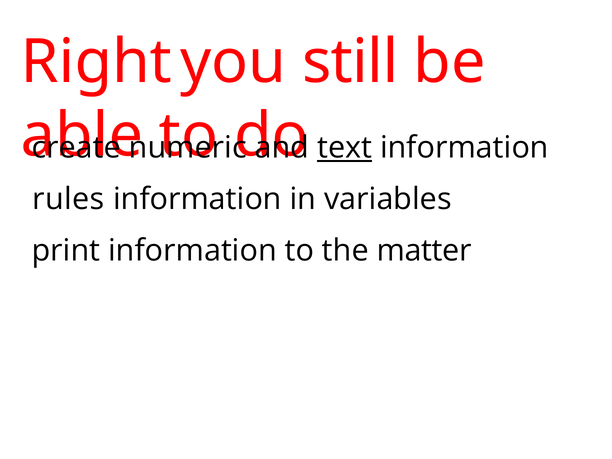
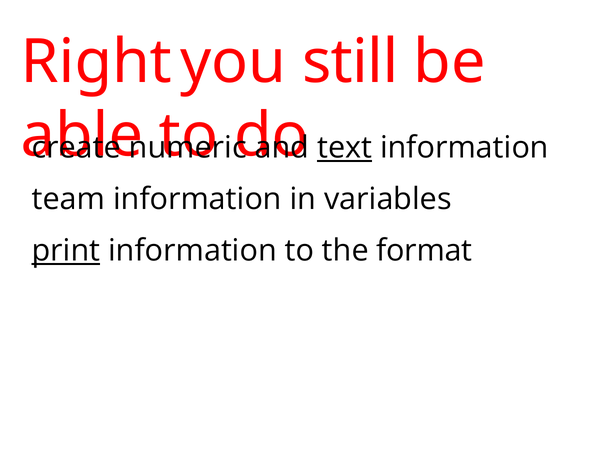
rules: rules -> team (68, 199)
print underline: none -> present (66, 251)
matter: matter -> format (424, 251)
